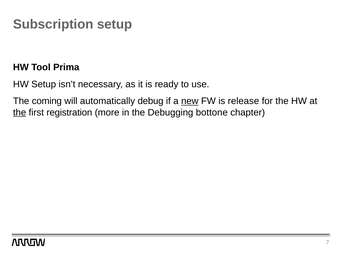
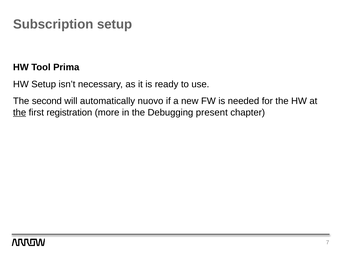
coming: coming -> second (47, 101)
debug: debug -> nuovo (151, 101)
new underline: present -> none (190, 101)
release: release -> needed (244, 101)
bottone: bottone -> present (212, 113)
